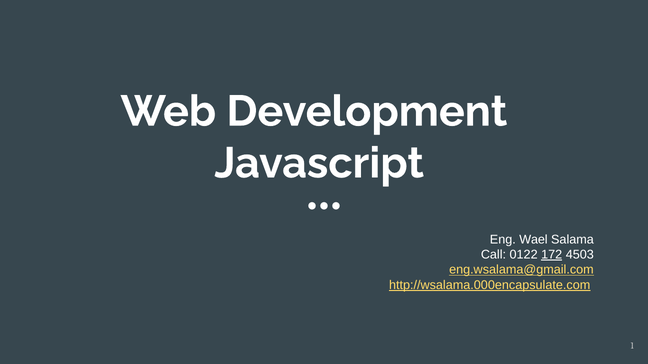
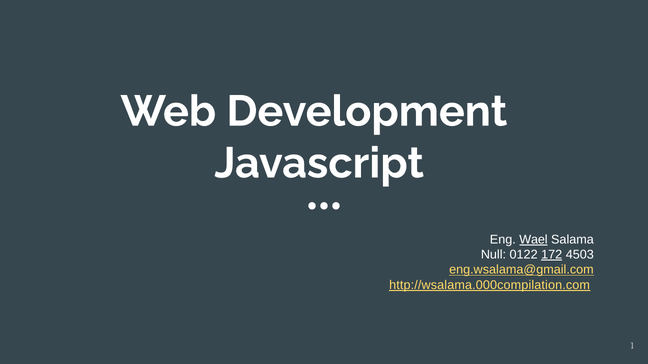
Wael underline: none -> present (533, 240)
Call: Call -> Null (493, 255)
http://wsalama.000encapsulate.com: http://wsalama.000encapsulate.com -> http://wsalama.000compilation.com (490, 285)
